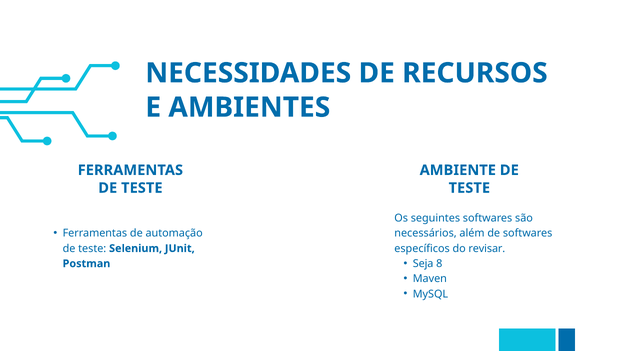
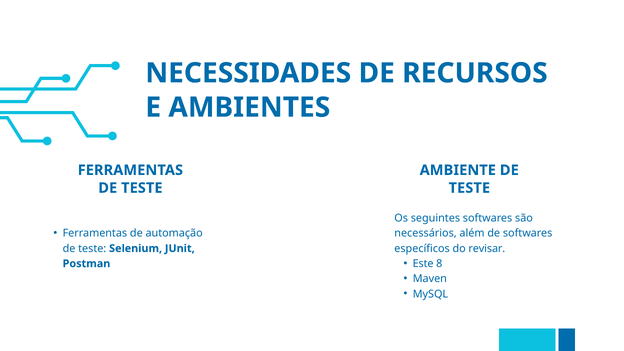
Seja: Seja -> Este (423, 264)
